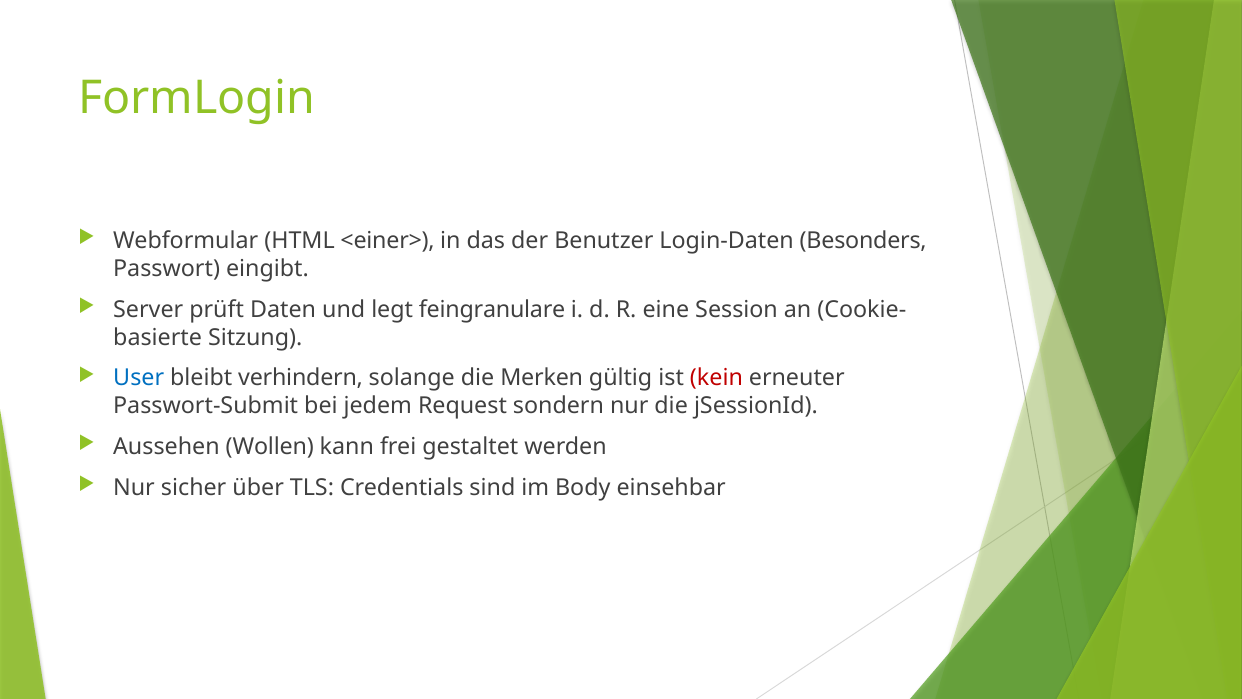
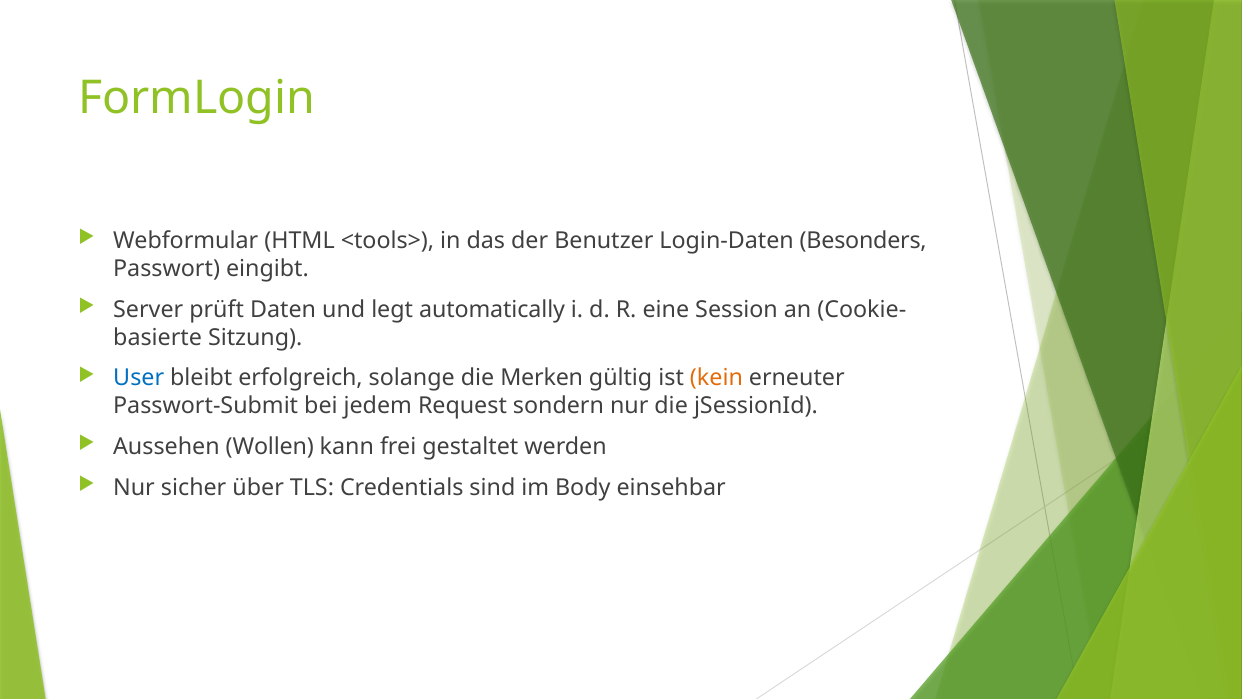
<einer>: <einer> -> <tools> (387, 240)
feingranulare: feingranulare -> automatically (492, 309)
verhindern: verhindern -> erfolgreich (301, 378)
kein colour: red -> orange (716, 378)
